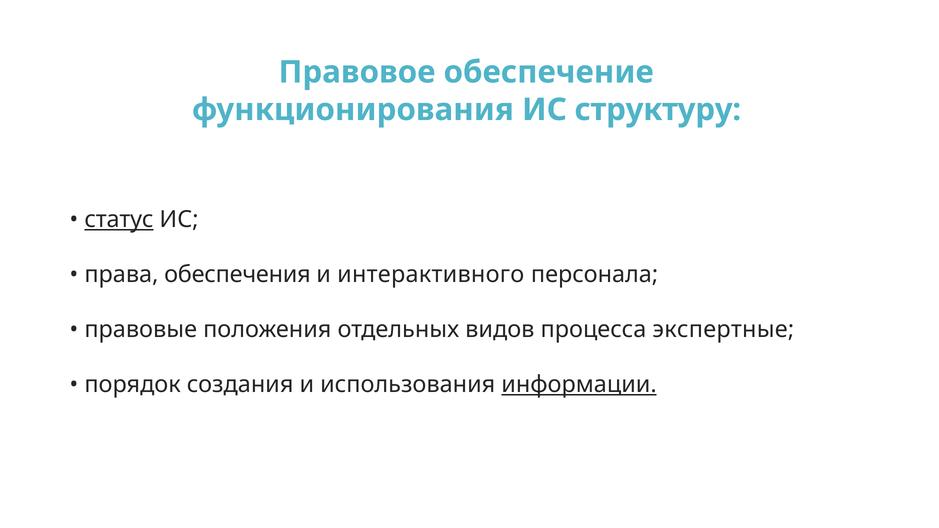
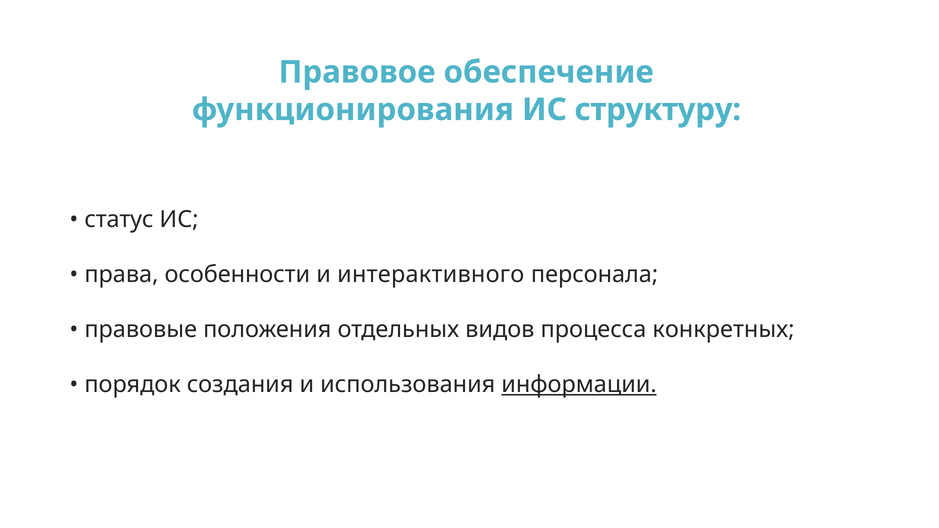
статус underline: present -> none (119, 220)
обеспечения: обеспечения -> особенности (237, 275)
экспертные: экспертные -> конкретных (723, 330)
